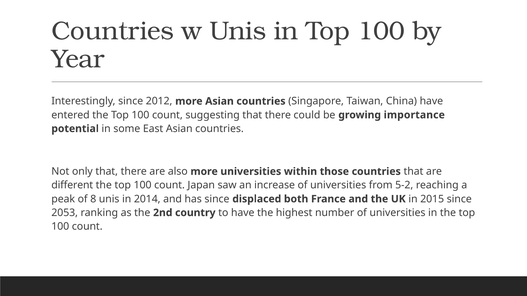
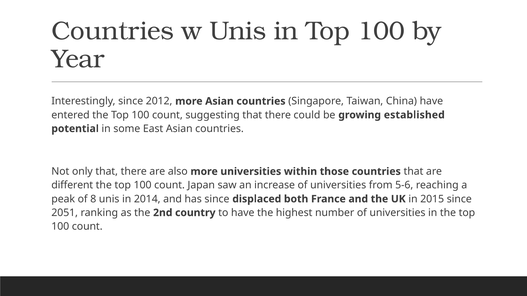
importance: importance -> established (414, 115)
5-2: 5-2 -> 5-6 (404, 185)
2053: 2053 -> 2051 (65, 213)
